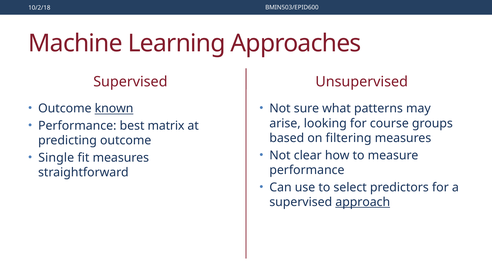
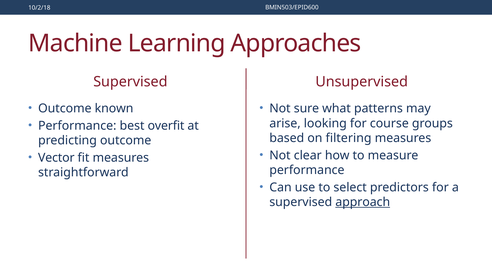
known underline: present -> none (114, 108)
matrix: matrix -> overfit (166, 126)
Single: Single -> Vector (56, 158)
